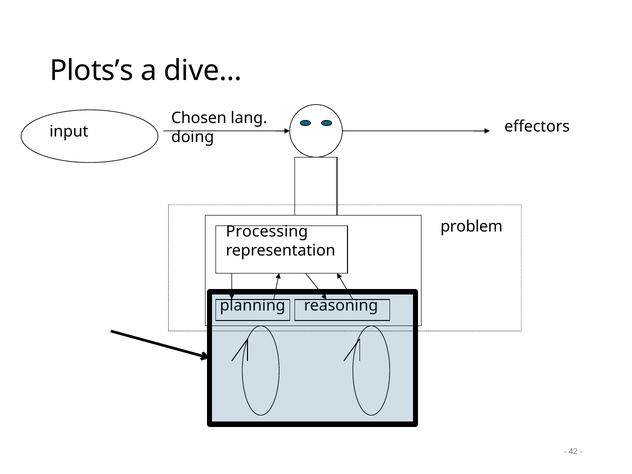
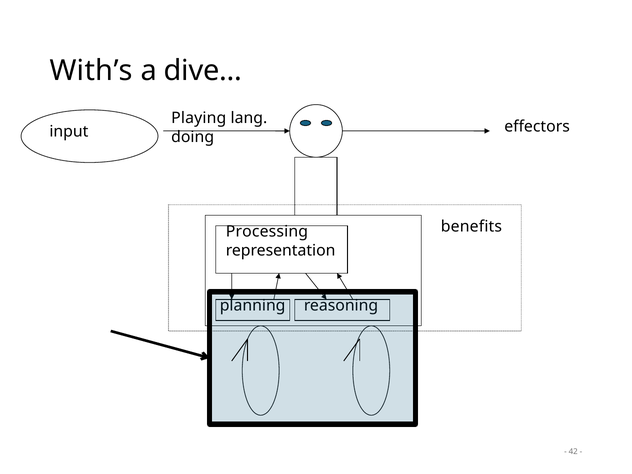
Plots’s: Plots’s -> With’s (91, 71)
Chosen: Chosen -> Playing (199, 118)
problem: problem -> benefits (471, 226)
